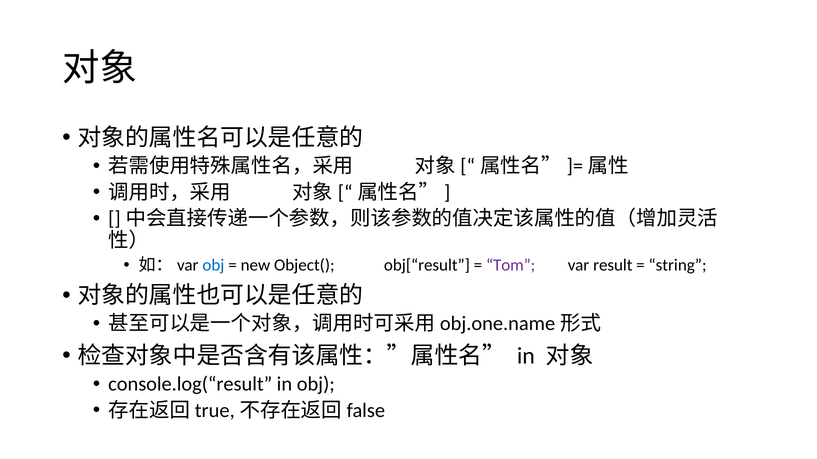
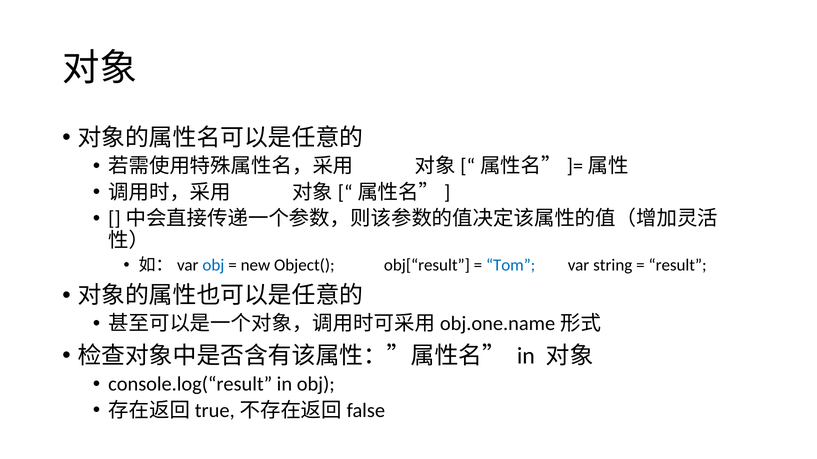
Tom colour: purple -> blue (511, 265)
result: result -> string (613, 265)
string: string -> result (678, 265)
